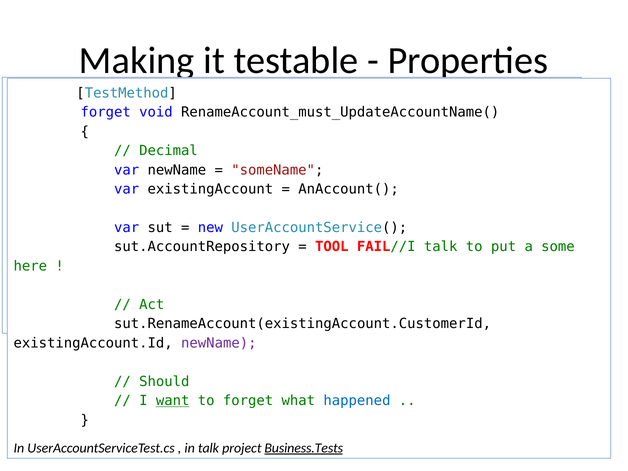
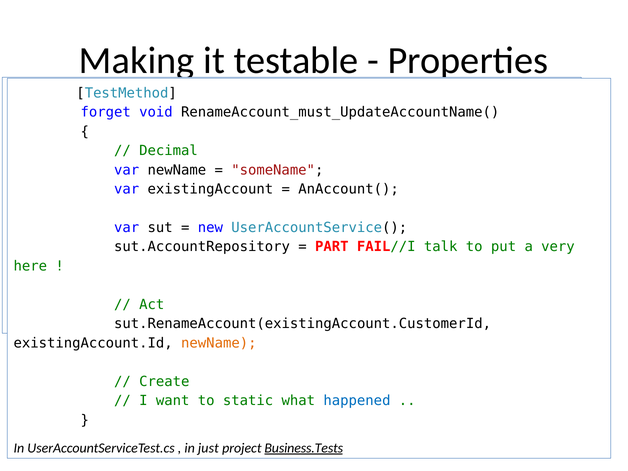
TOOL: TOOL -> PART (332, 247)
some: some -> very (558, 247)
newName colour: purple -> orange (219, 343)
Should: Should -> Create (164, 381)
want underline: present -> none (173, 401)
to forget: forget -> static (248, 401)
in talk: talk -> just (208, 448)
